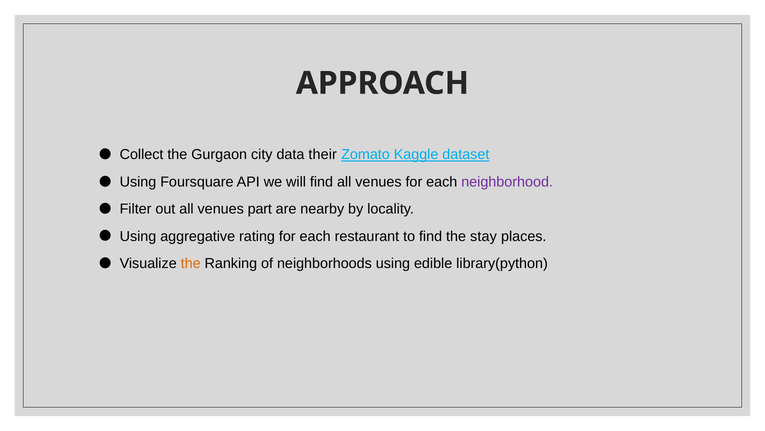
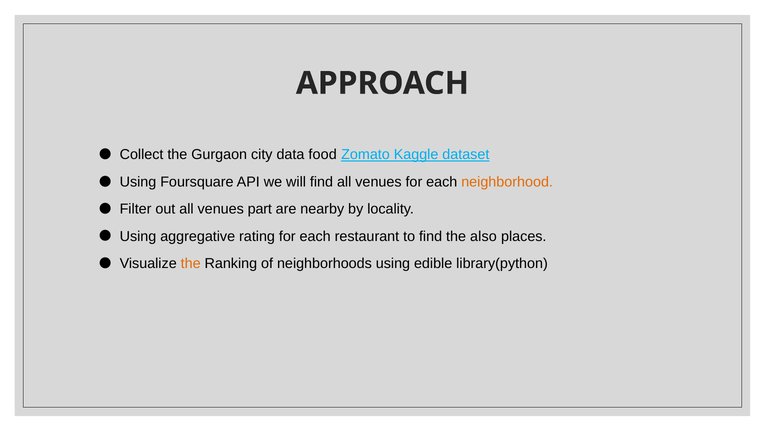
their: their -> food (323, 154)
neighborhood colour: purple -> orange (507, 182)
stay: stay -> also (483, 236)
